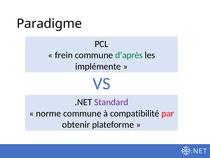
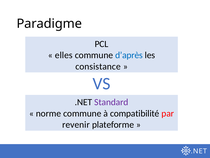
frein: frein -> elles (64, 55)
d’après colour: green -> blue (129, 55)
implémente: implémente -> consistance (98, 66)
obtenir: obtenir -> revenir (76, 124)
